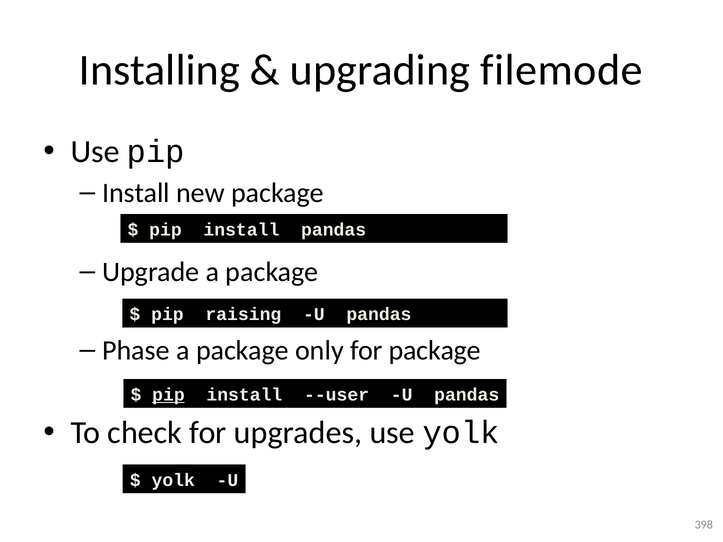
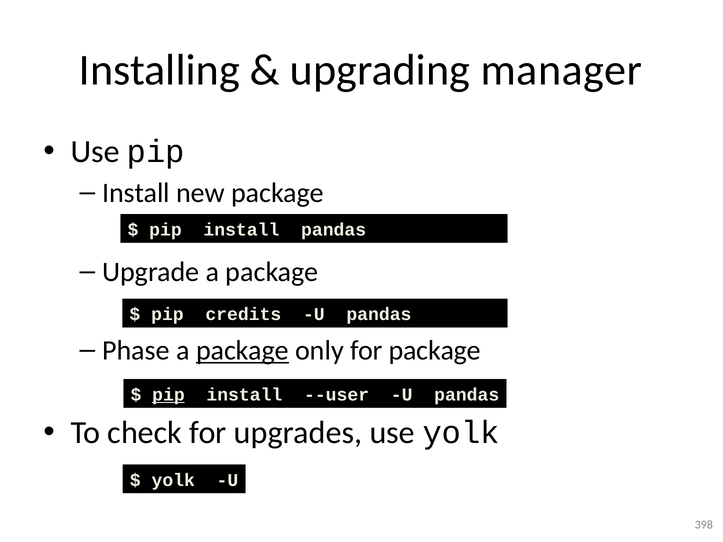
filemode: filemode -> manager (562, 70)
raising: raising -> credits (243, 314)
package underline: none -> present (242, 351)
